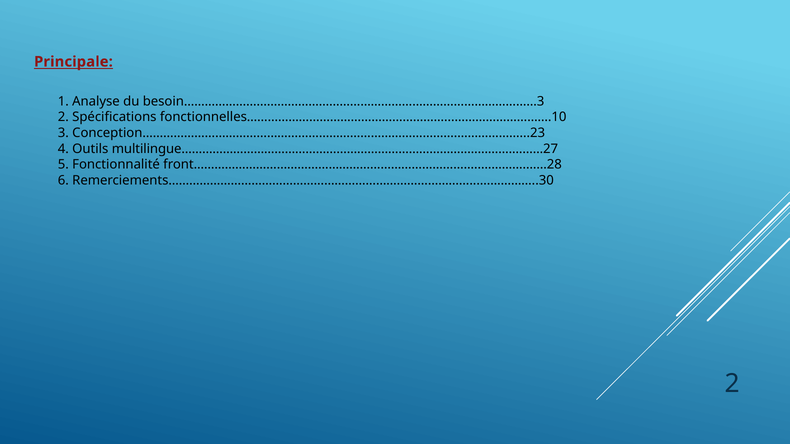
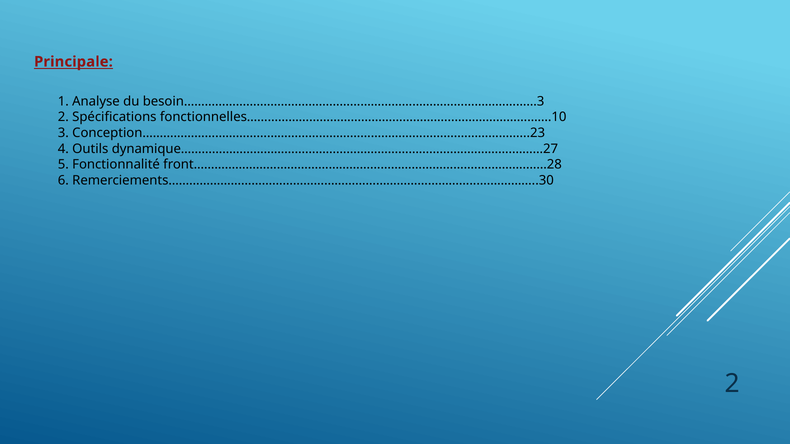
multilingue………………………………………………………………………..………….………27: multilingue………………………………………………………………………..………….………27 -> dynamique………………………………………………………………………..………….………27 (335, 149)
